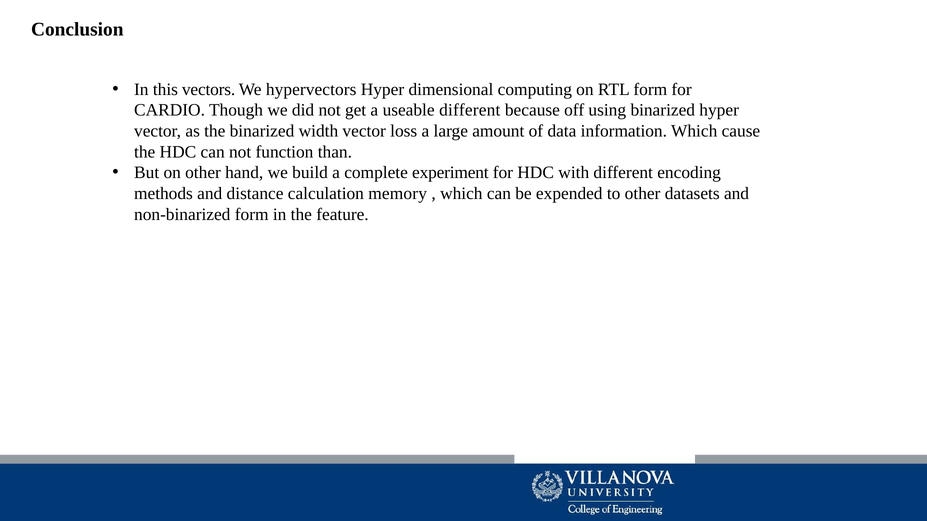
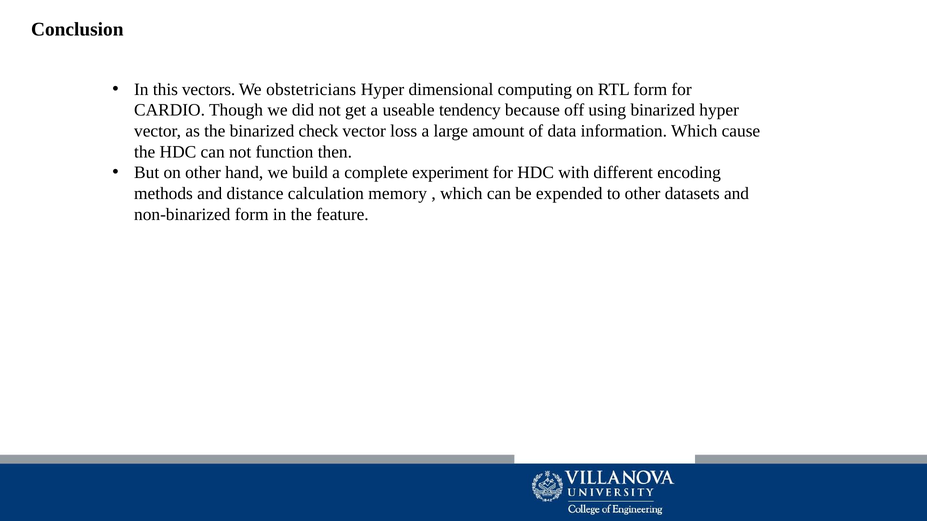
hypervectors: hypervectors -> obstetricians (311, 89)
useable different: different -> tendency (470, 110)
width: width -> check (319, 131)
than: than -> then (335, 152)
